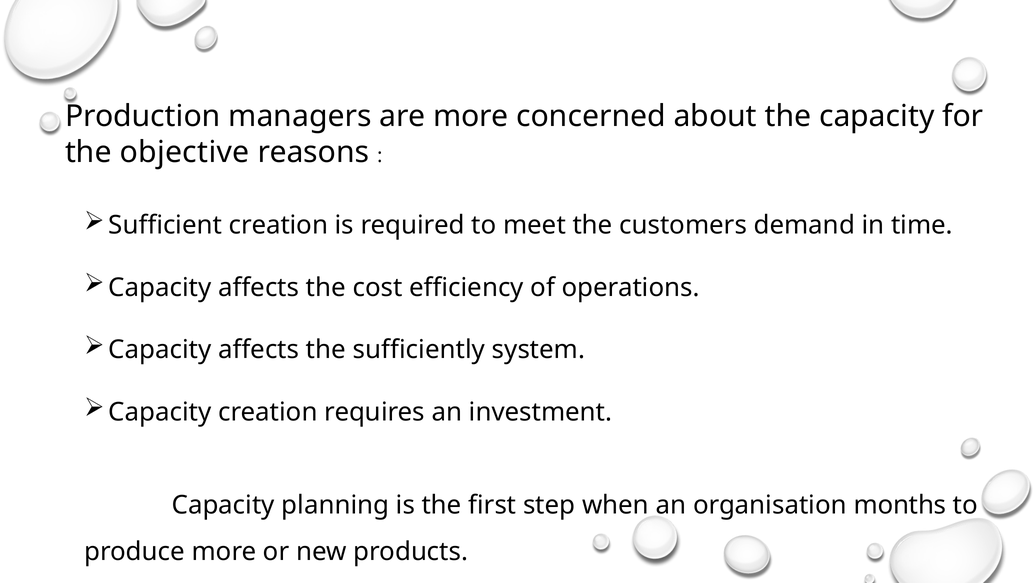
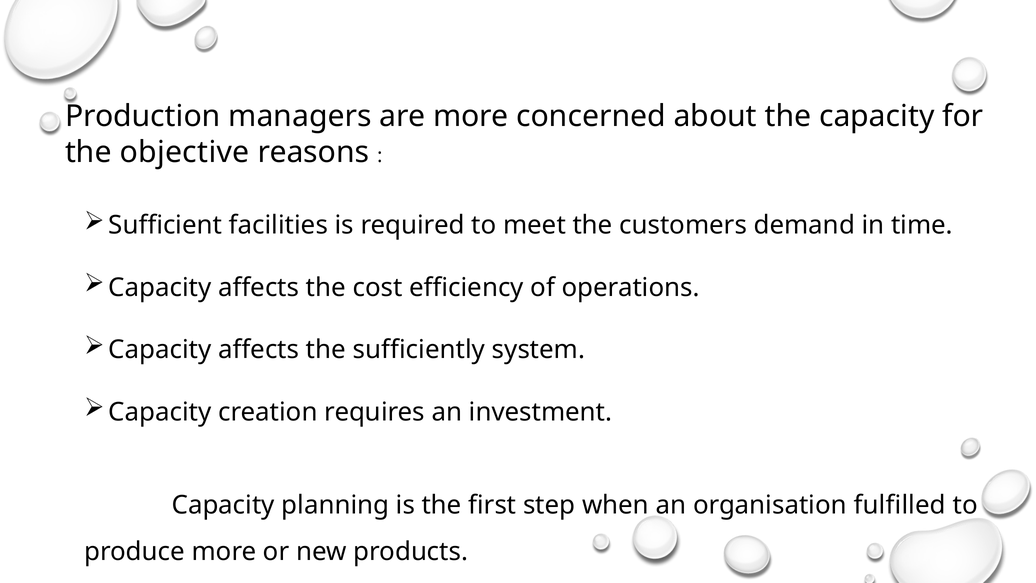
Sufficient creation: creation -> facilities (278, 225)
months: months -> fulfilled (900, 505)
